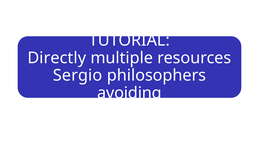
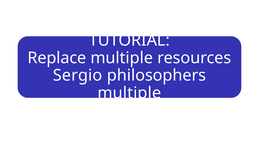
Directly: Directly -> Replace (57, 58)
avoiding: avoiding -> multiple (129, 93)
